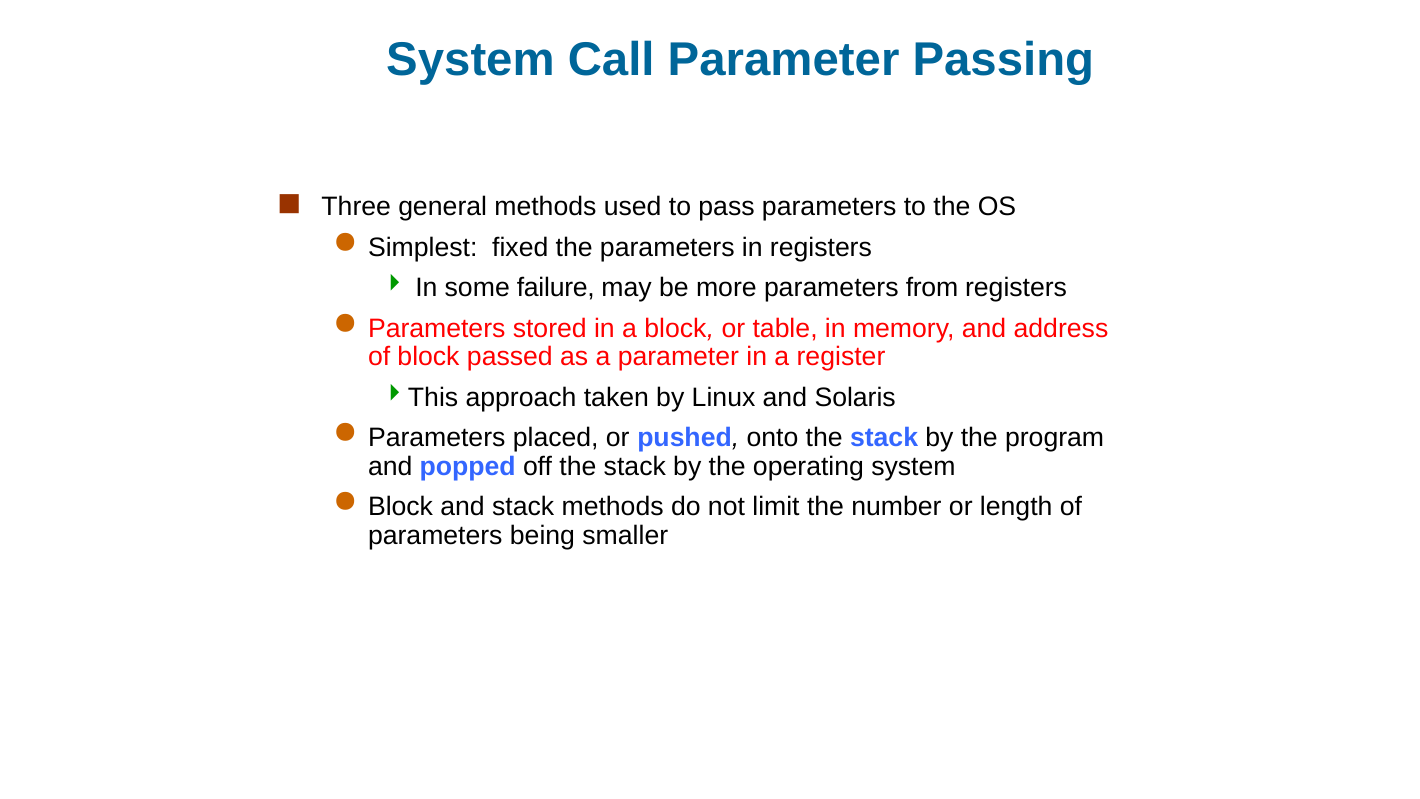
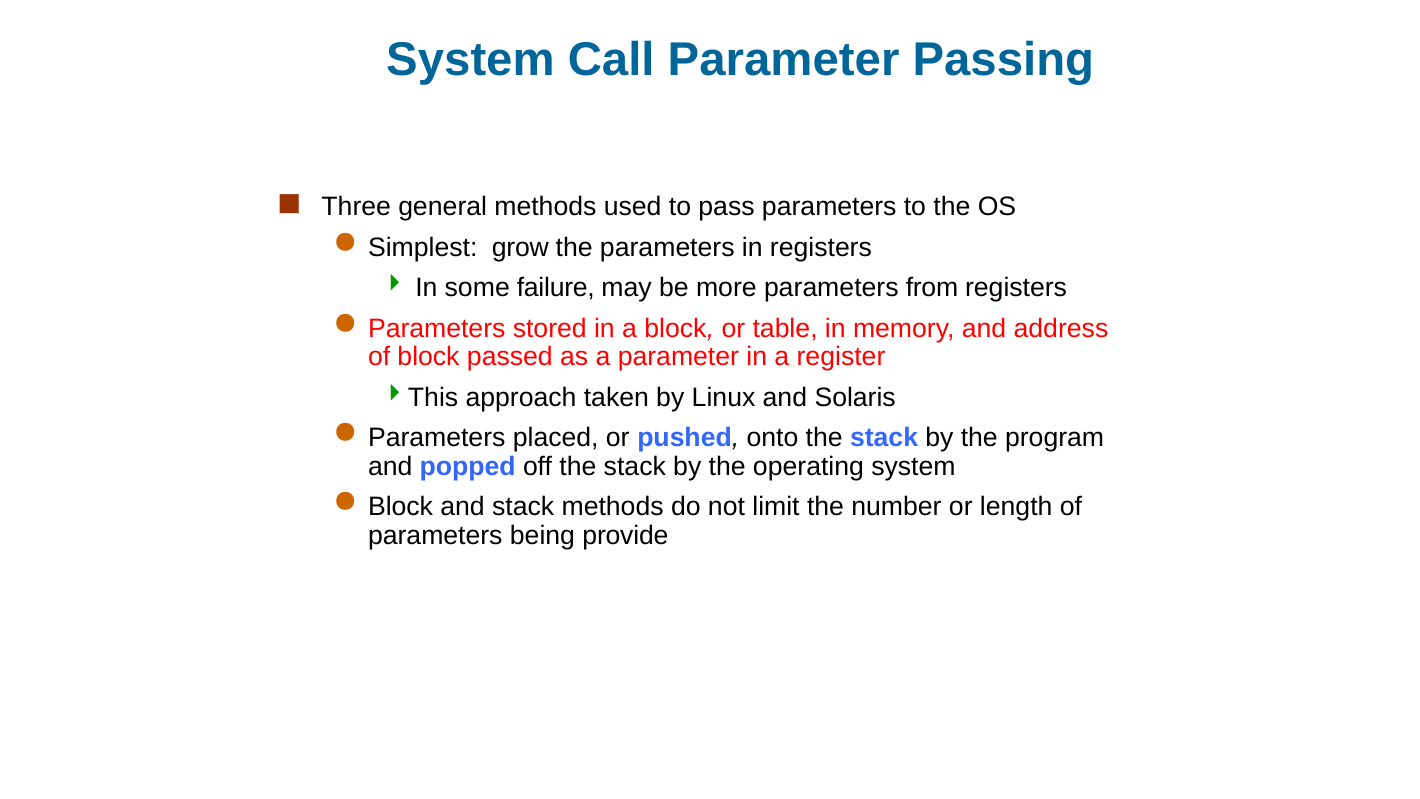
fixed: fixed -> grow (520, 247)
smaller: smaller -> provide (625, 536)
